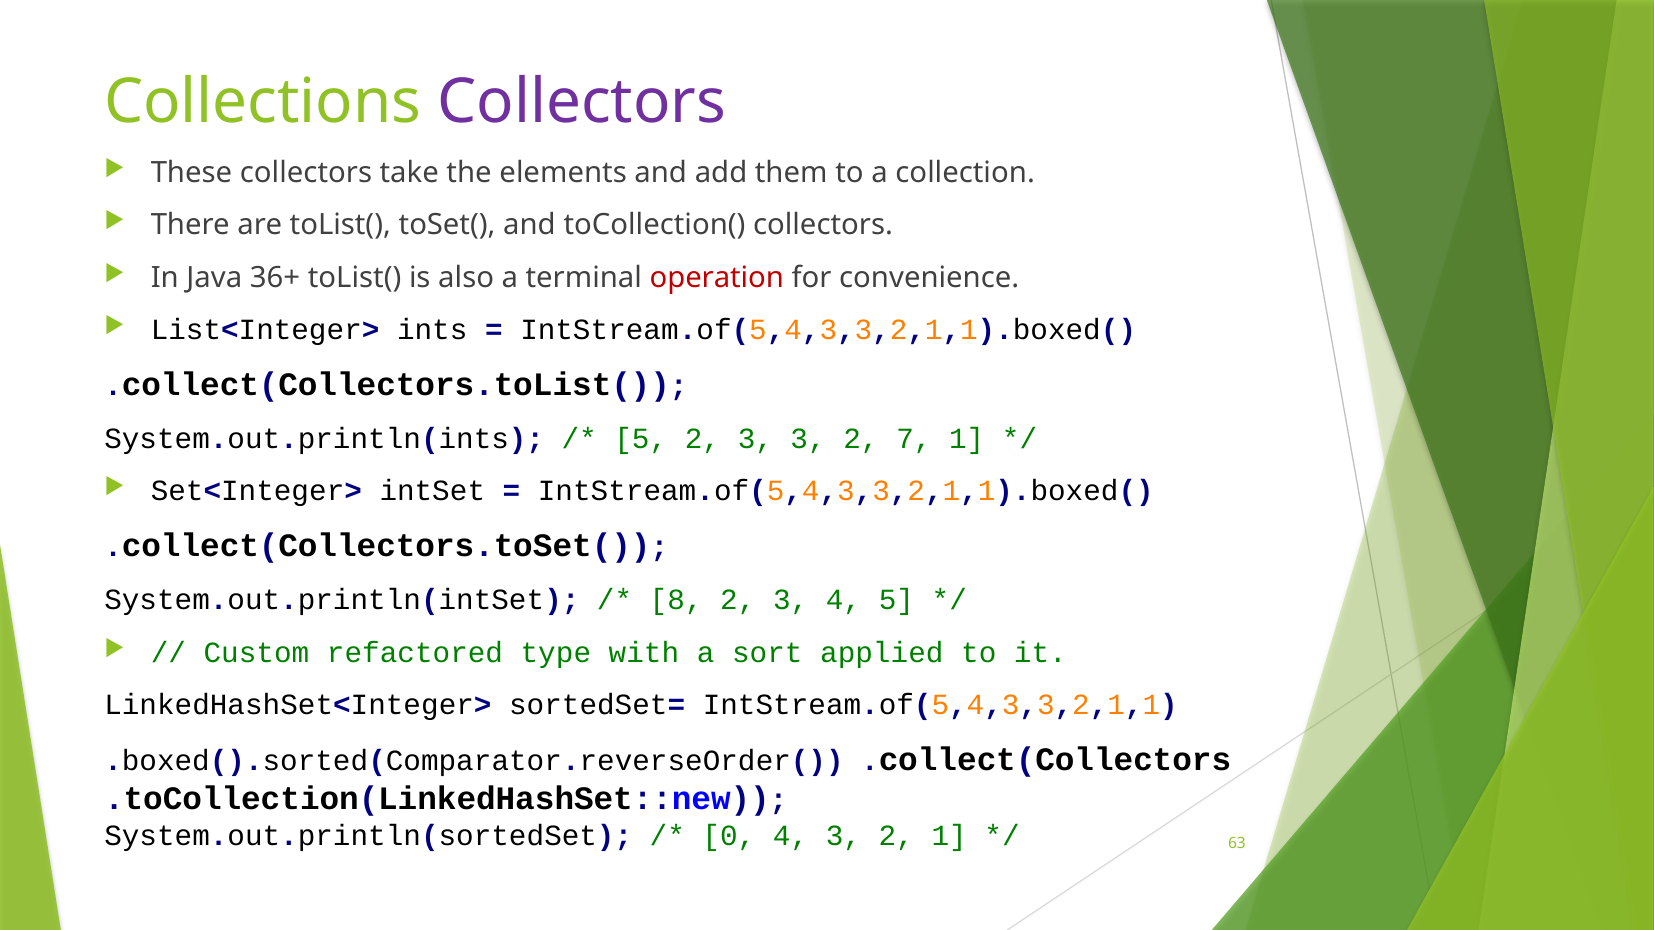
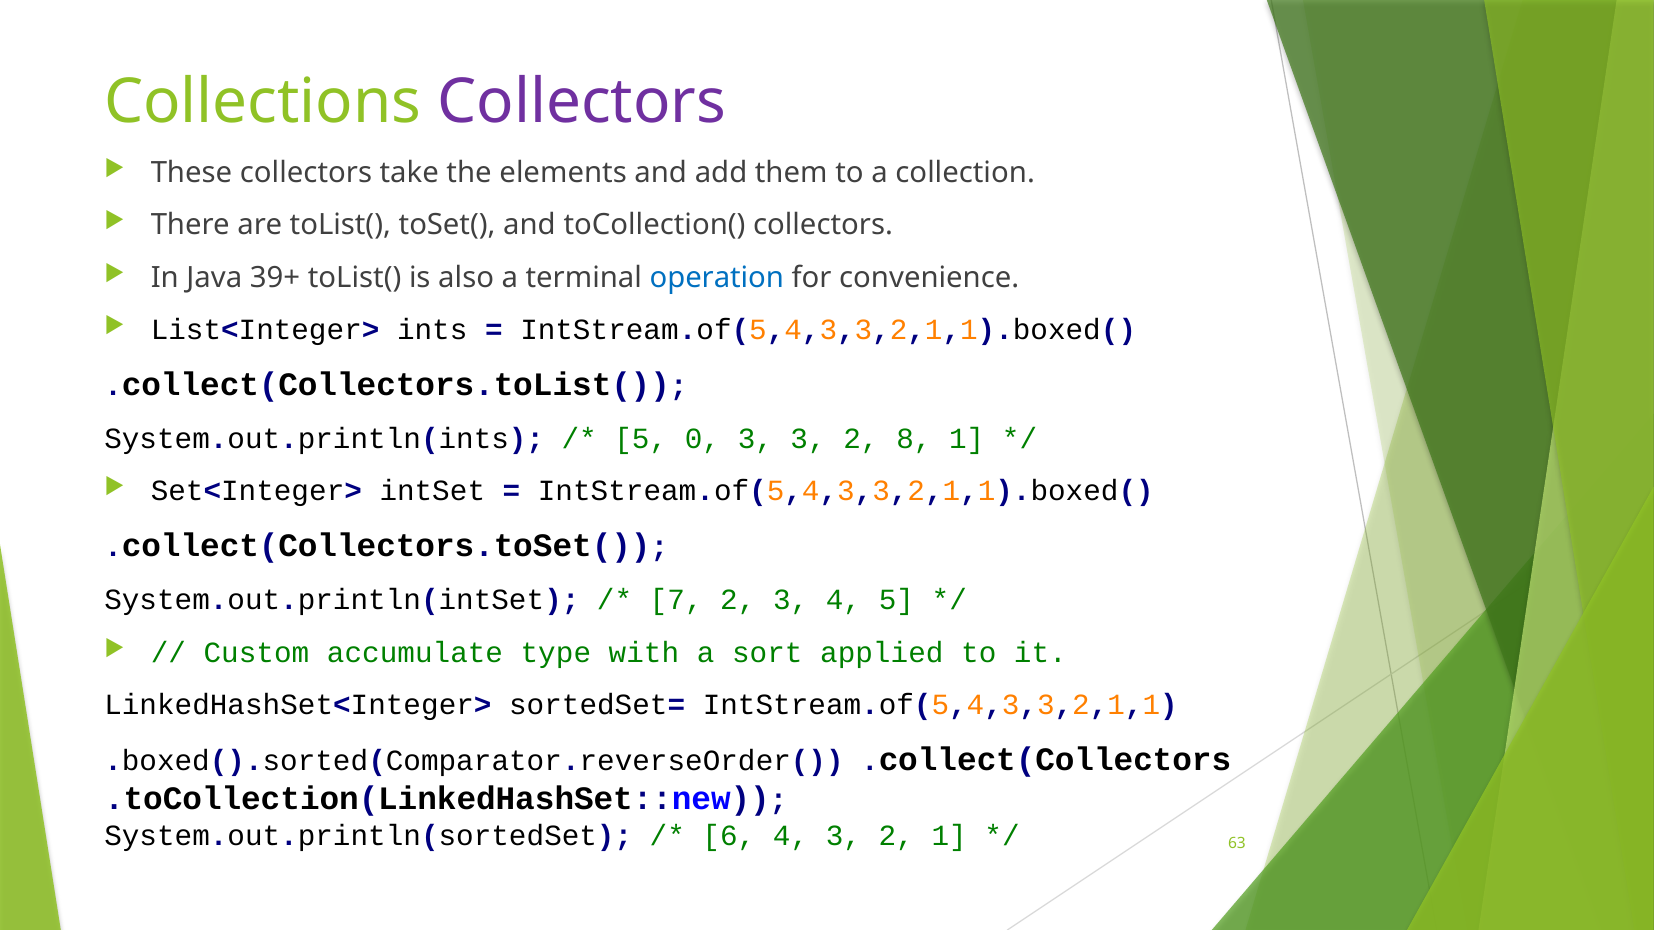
36+: 36+ -> 39+ (275, 278)
operation colour: red -> blue (717, 278)
5 2: 2 -> 0 (702, 439)
7: 7 -> 8 (914, 439)
8: 8 -> 7 (676, 600)
refactored: refactored -> accumulate (415, 653)
0: 0 -> 6 (729, 836)
